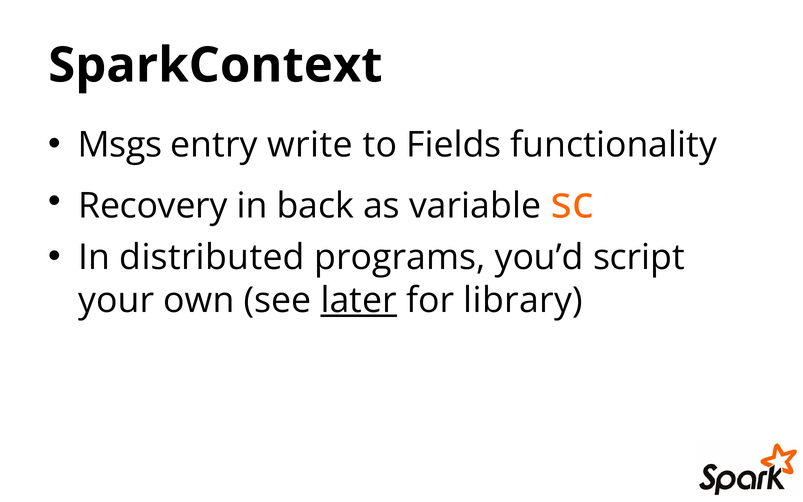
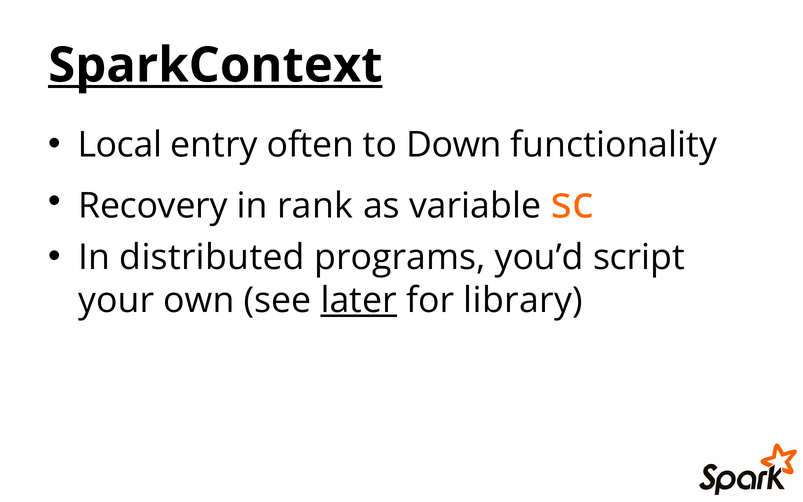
SparkContext underline: none -> present (215, 65)
Msgs: Msgs -> Local (120, 145)
write: write -> often (310, 145)
Fields: Fields -> Down (454, 145)
back: back -> rank (315, 206)
